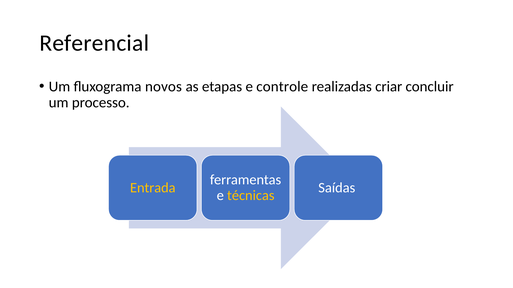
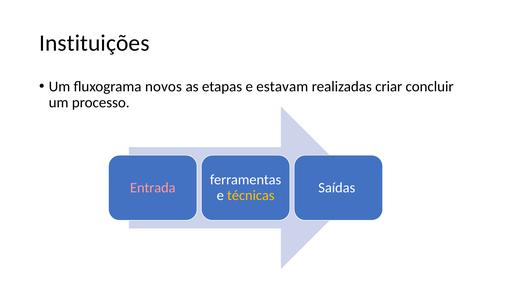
Referencial: Referencial -> Instituições (94, 43)
controle: controle -> estavam (282, 87)
Entrada colour: yellow -> pink (153, 188)
